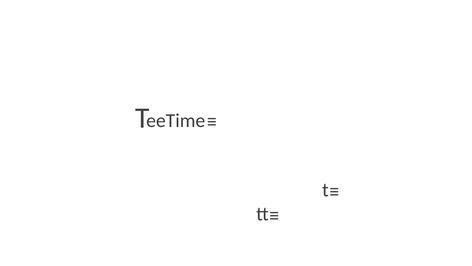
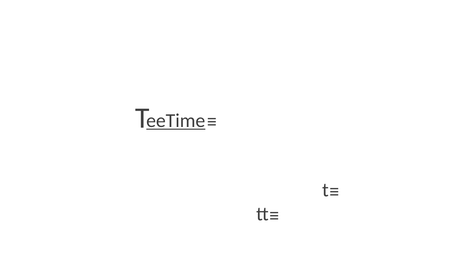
eeTime underline: none -> present (176, 120)
